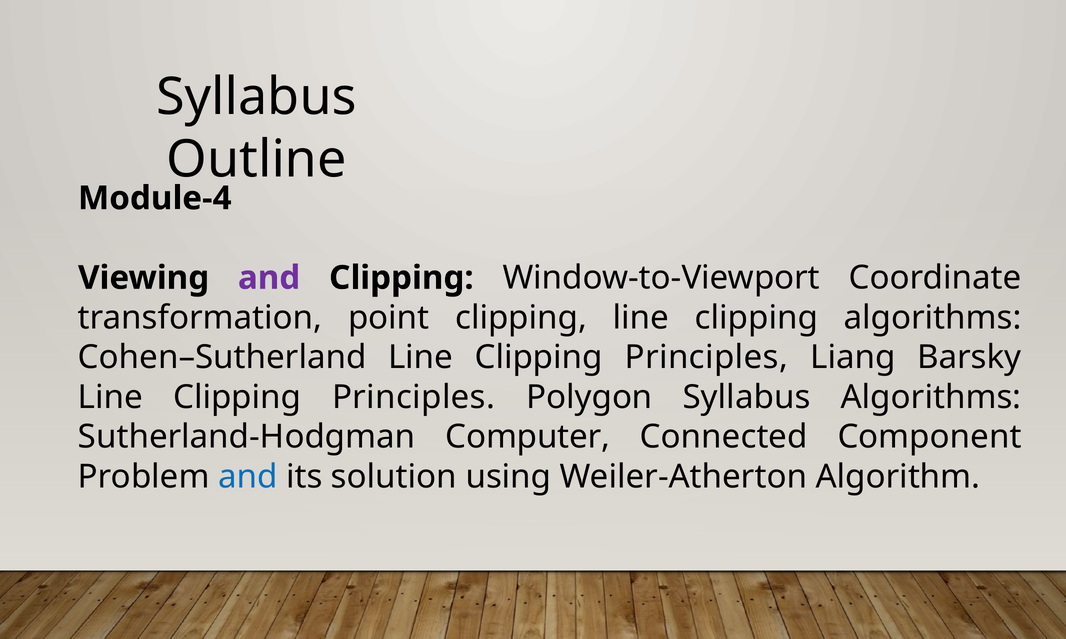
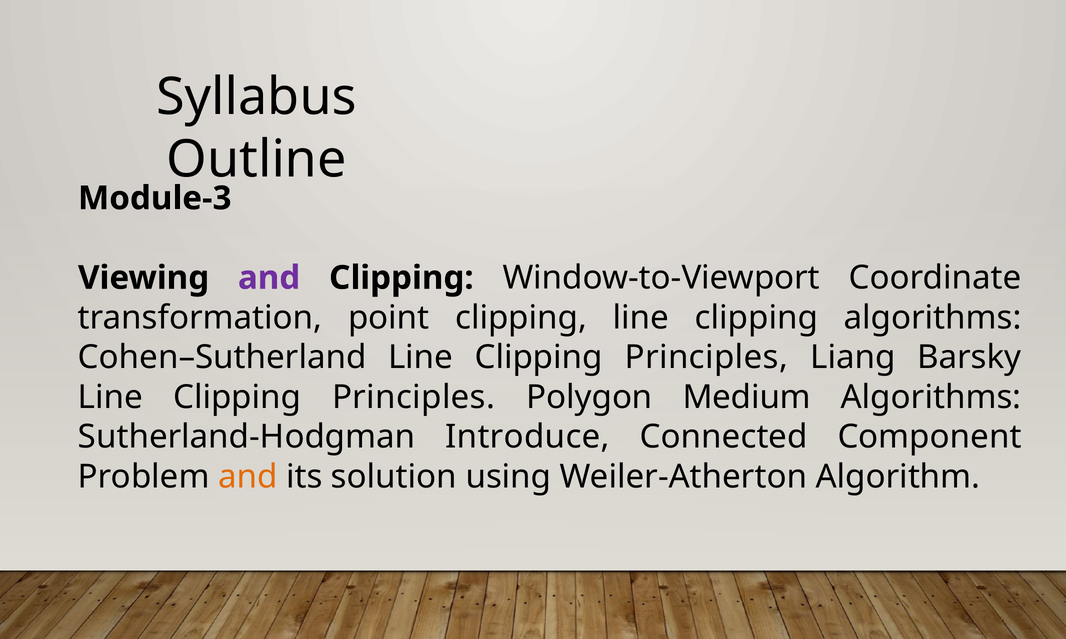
Module-4: Module-4 -> Module-3 (155, 198)
Polygon Syllabus: Syllabus -> Medium (747, 398)
Computer: Computer -> Introduce (528, 437)
and colour: blue -> orange (248, 477)
